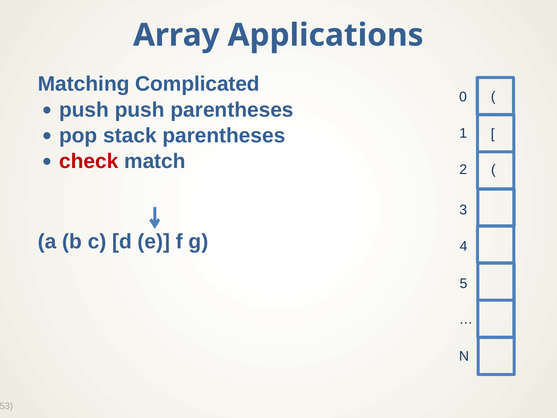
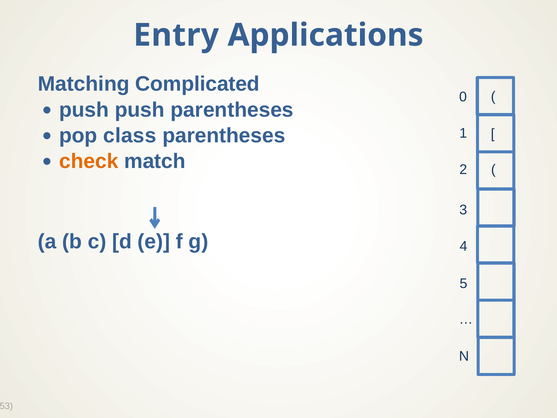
Array: Array -> Entry (176, 35)
stack: stack -> class (130, 135)
check colour: red -> orange (89, 161)
